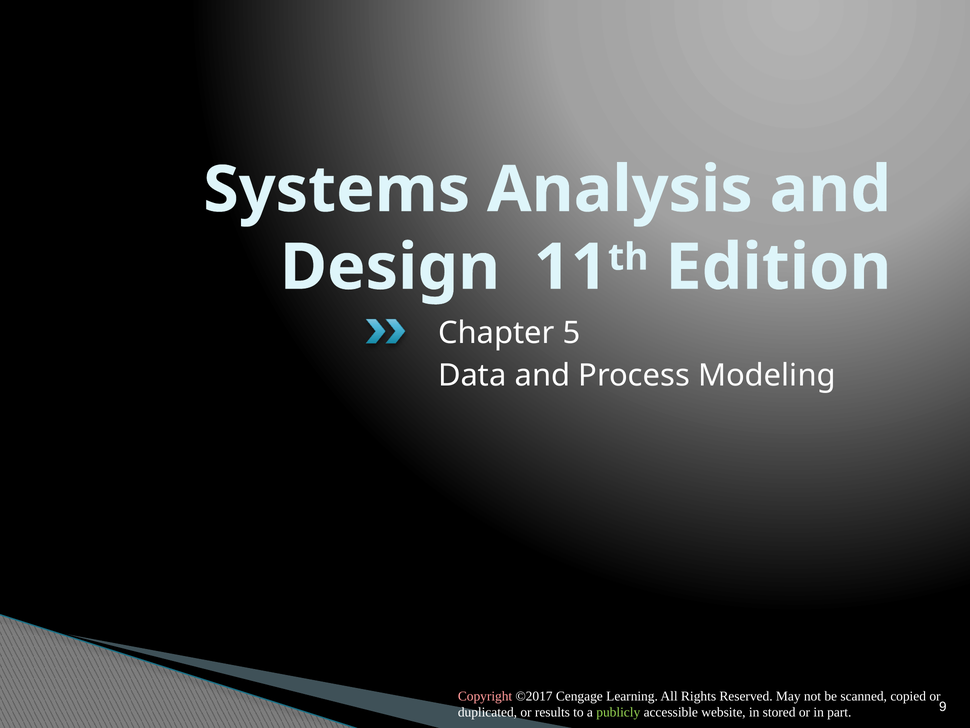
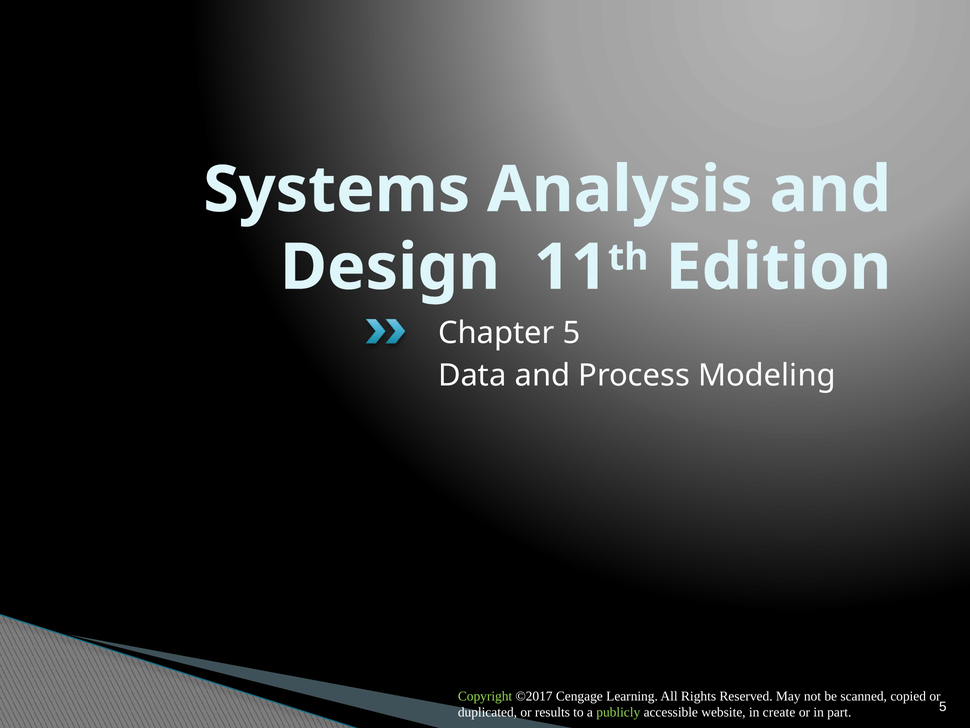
Copyright colour: pink -> light green (485, 696)
stored: stored -> create (779, 712)
part 9: 9 -> 5 (943, 707)
